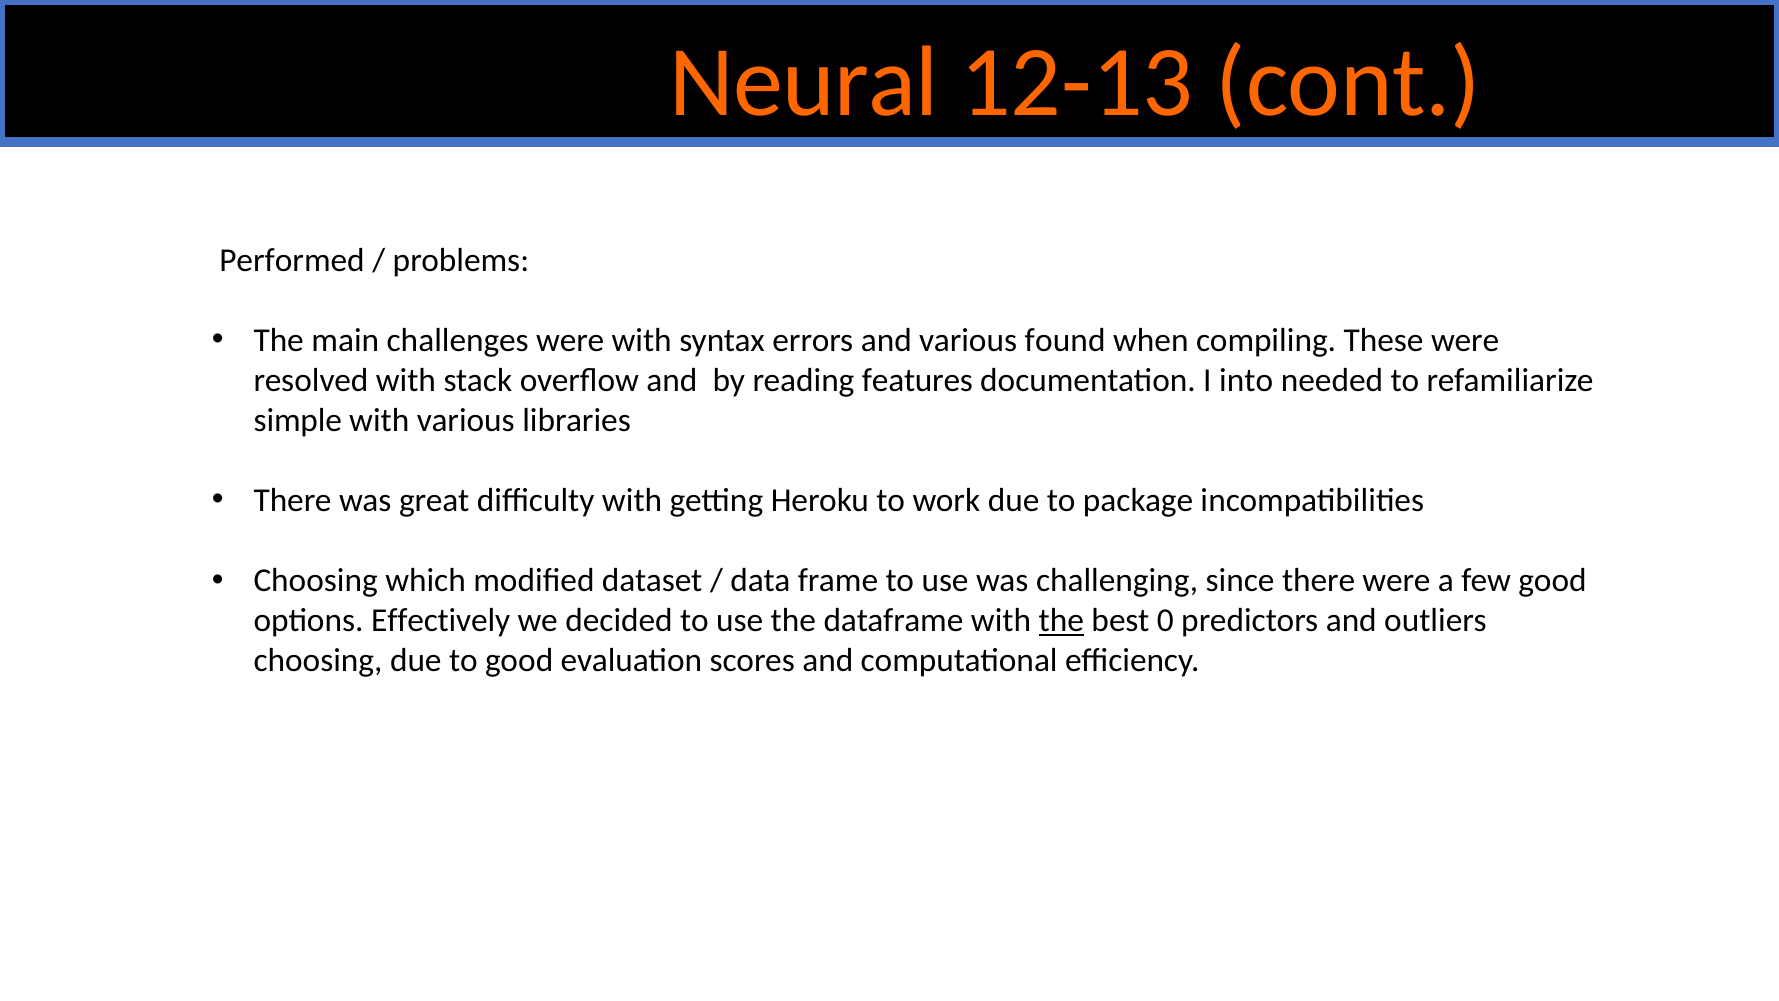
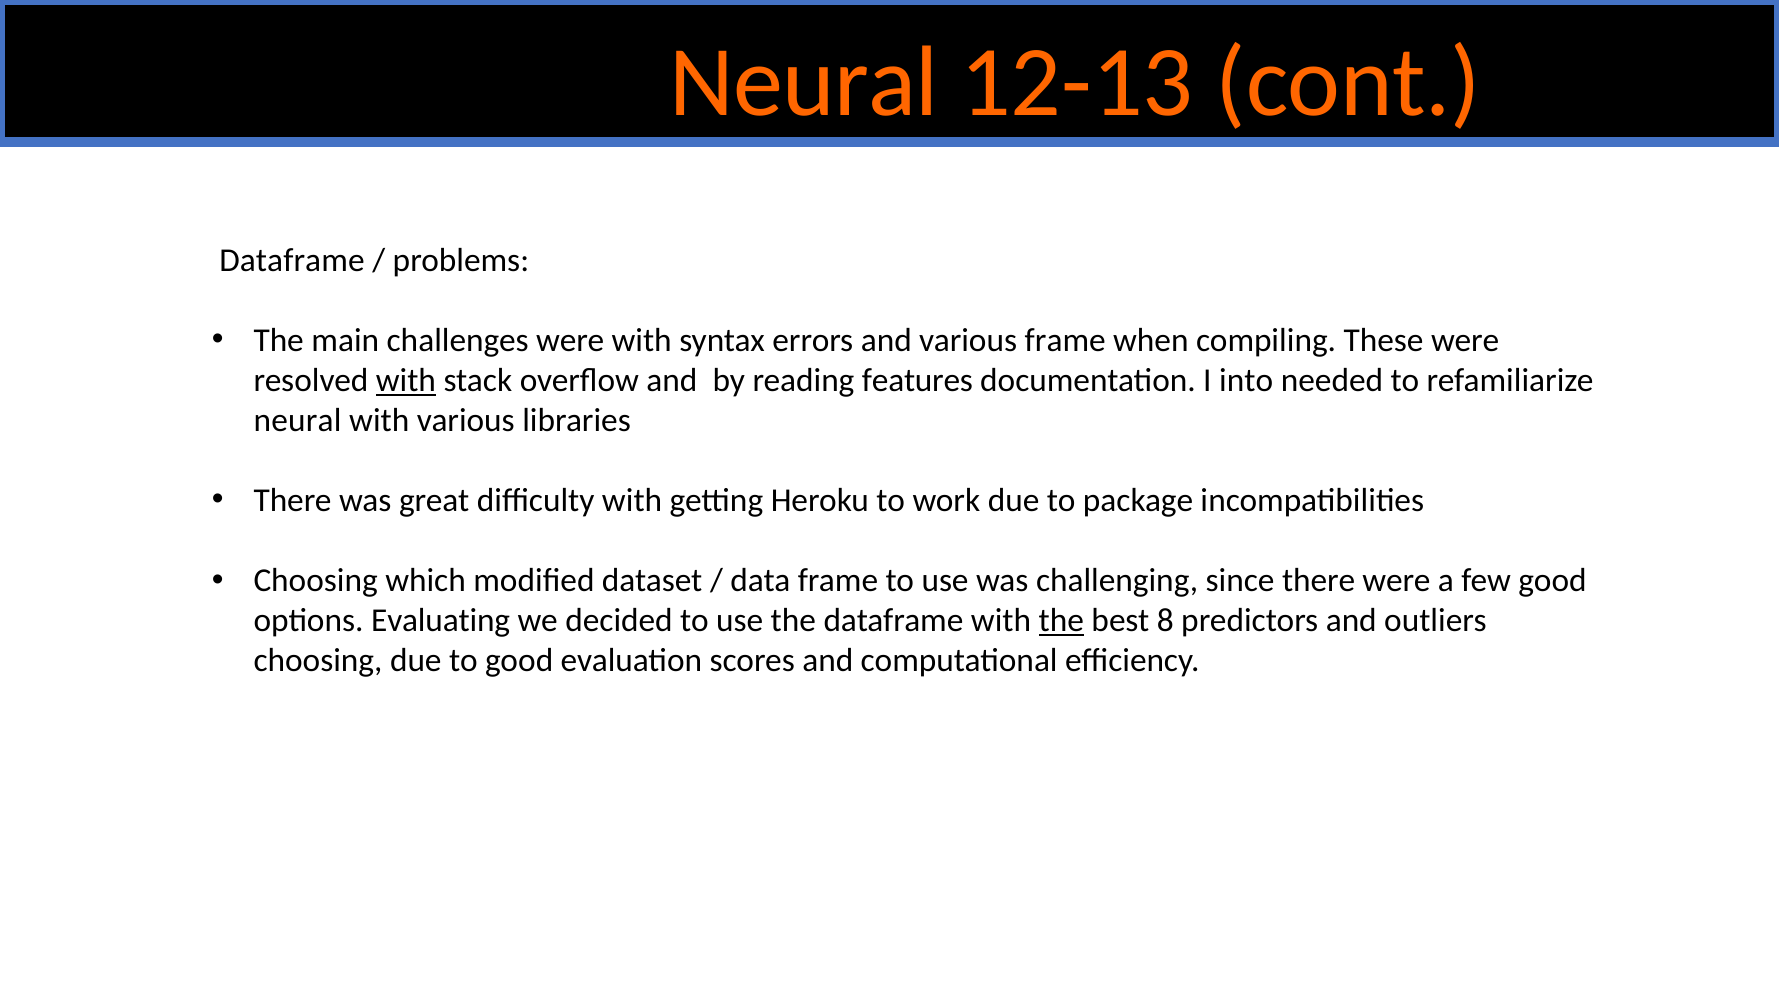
Performed: Performed -> Dataframe (292, 260)
various found: found -> frame (1065, 340)
with underline: none -> present (406, 380)
simple: simple -> neural (298, 421)
Effectively: Effectively -> Evaluating (441, 621)
0: 0 -> 8 (1165, 621)
